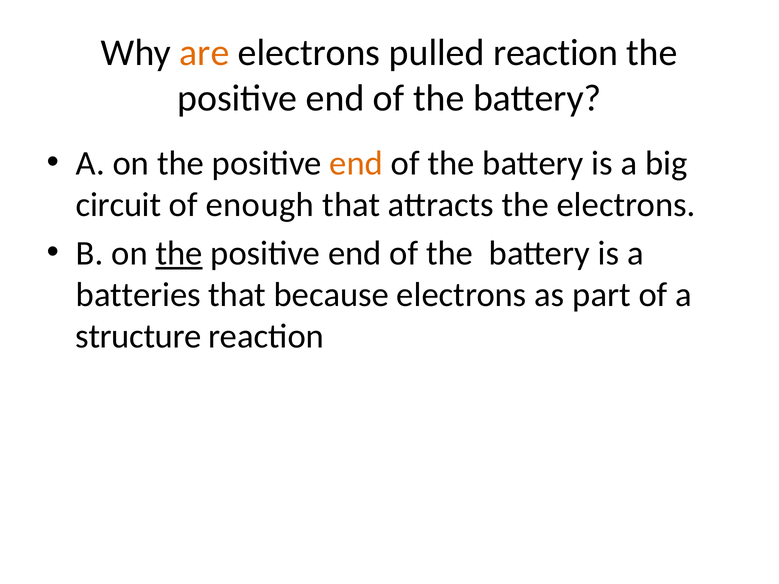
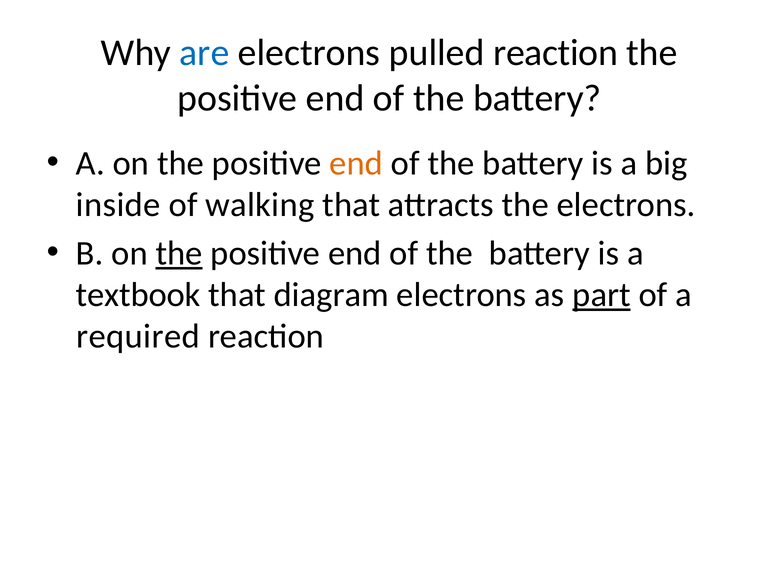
are colour: orange -> blue (204, 53)
circuit: circuit -> inside (118, 205)
enough: enough -> walking (260, 205)
batteries: batteries -> textbook (138, 295)
because: because -> diagram (331, 295)
part underline: none -> present (602, 295)
structure: structure -> required (138, 337)
